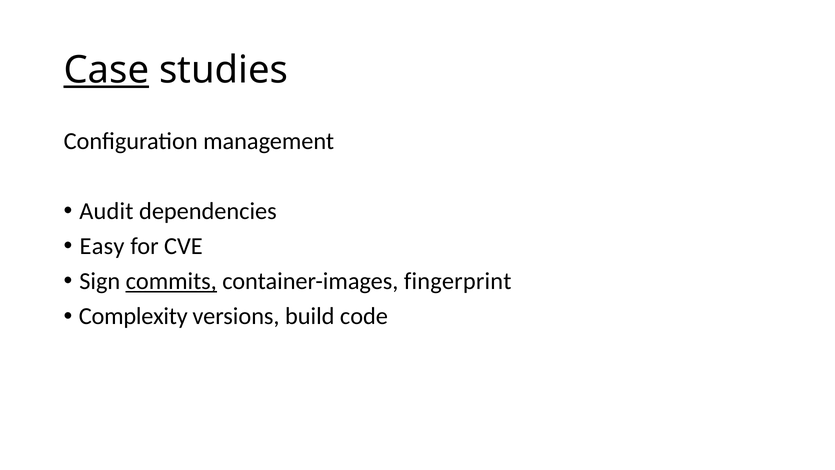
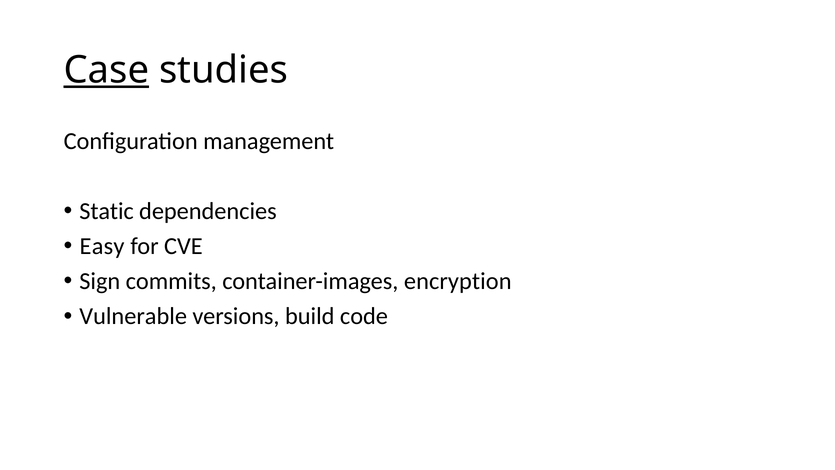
Audit: Audit -> Static (107, 211)
commits underline: present -> none (171, 281)
fingerprint: fingerprint -> encryption (458, 281)
Complexity: Complexity -> Vulnerable (133, 316)
